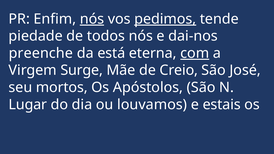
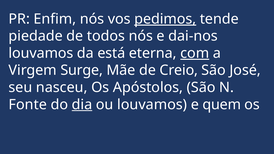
nós underline: present -> none (92, 19)
preenche: preenche -> louvamos (41, 53)
mortos: mortos -> nasceu (62, 87)
Lugar: Lugar -> Fonte (28, 105)
dia underline: none -> present (82, 105)
estais: estais -> quem (222, 105)
